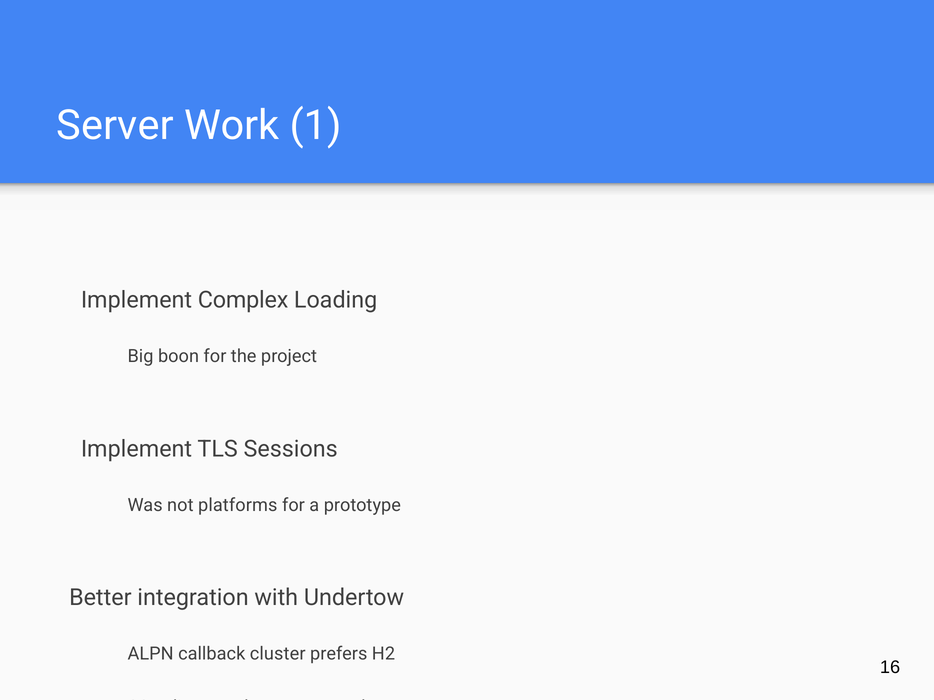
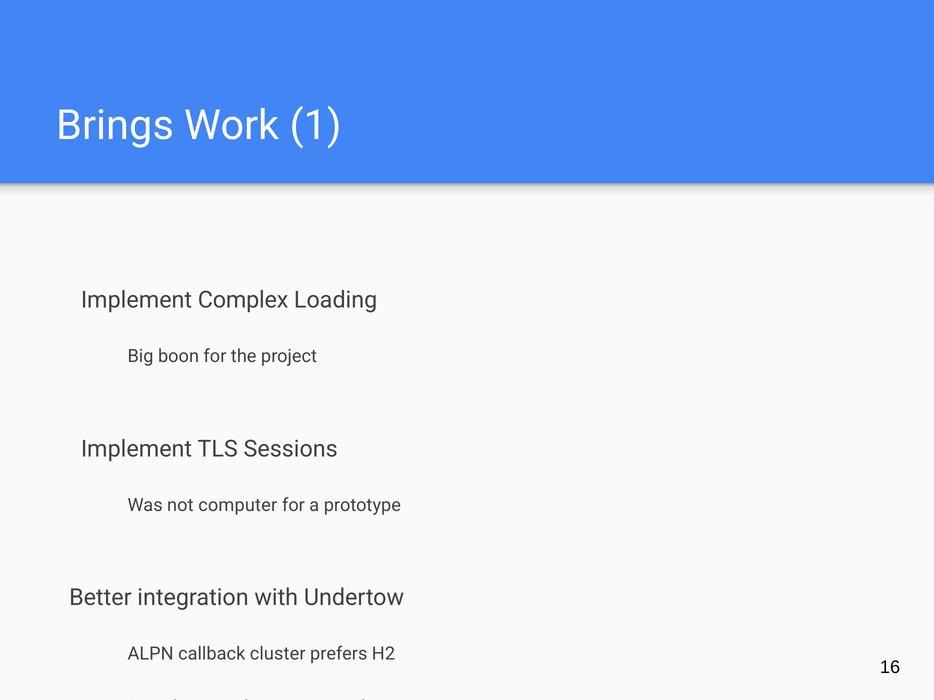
Server: Server -> Brings (115, 126)
platforms: platforms -> computer (238, 505)
